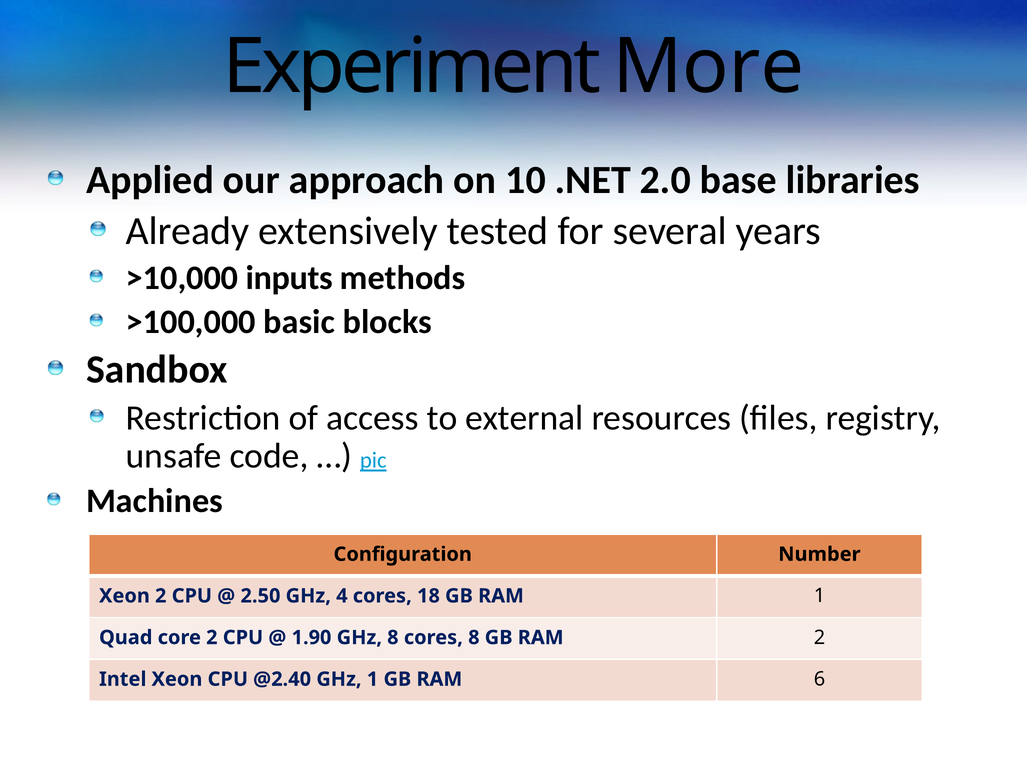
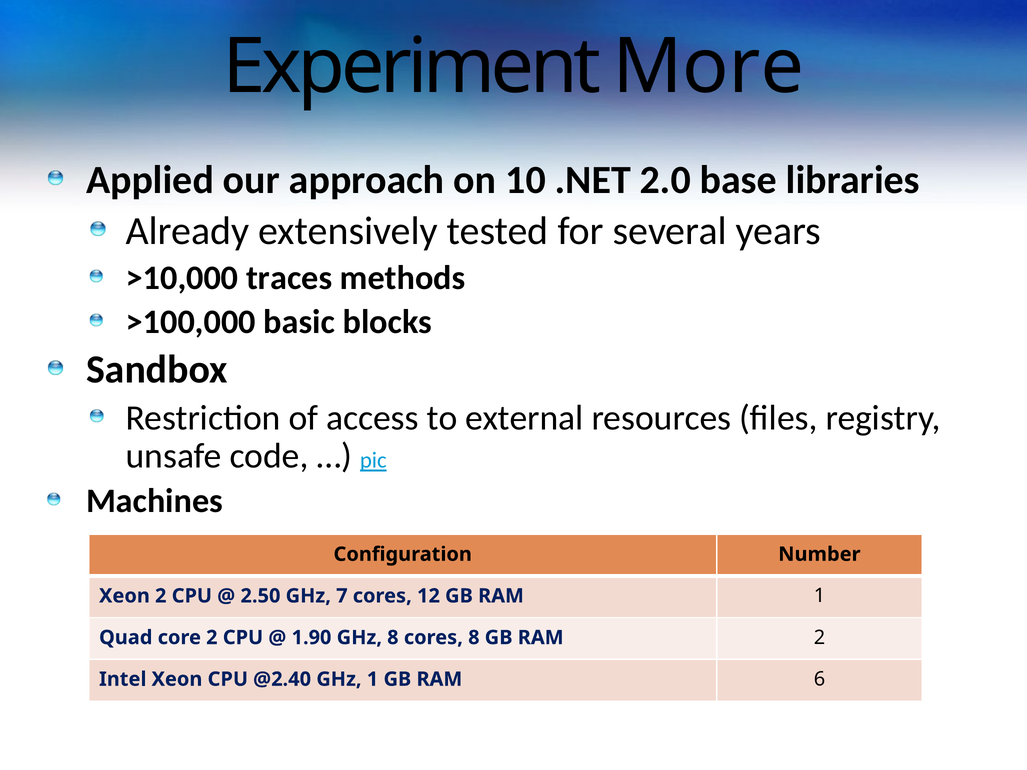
inputs: inputs -> traces (289, 278)
4: 4 -> 7 (342, 596)
18: 18 -> 12 (428, 596)
